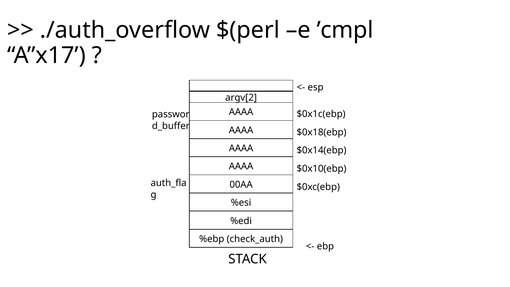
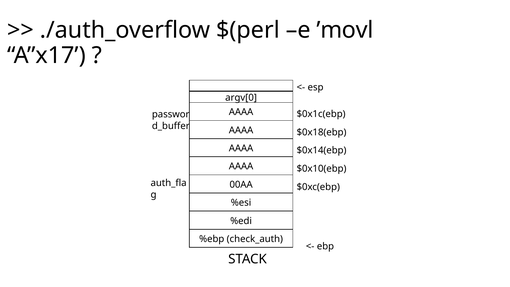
’cmpl: ’cmpl -> ’movl (345, 30)
argv[2: argv[2 -> argv[0 (241, 98)
